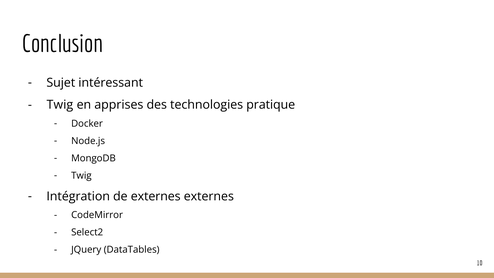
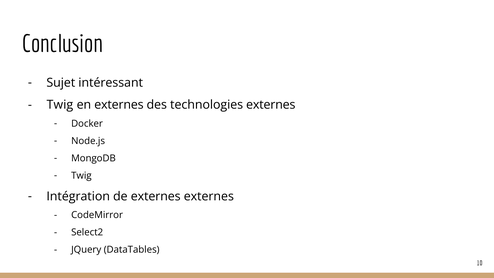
en apprises: apprises -> externes (119, 105)
technologies pratique: pratique -> externes (271, 105)
